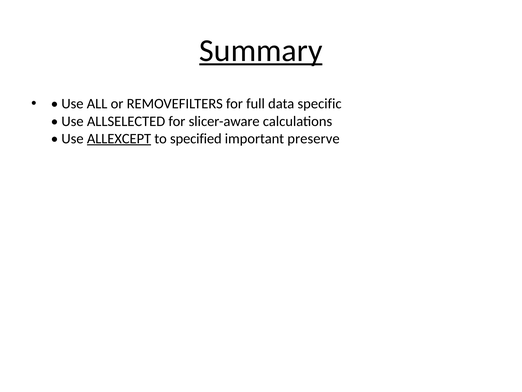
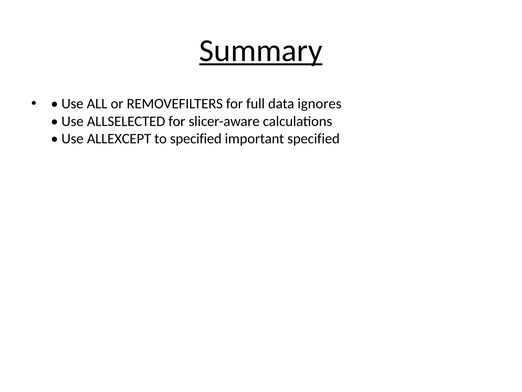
specific: specific -> ignores (320, 104)
ALLEXCEPT underline: present -> none (119, 138)
important preserve: preserve -> specified (314, 138)
